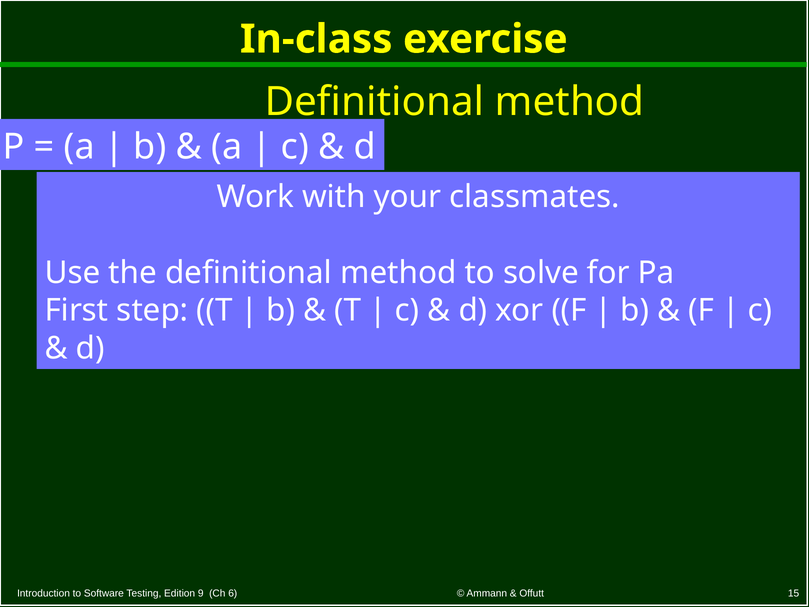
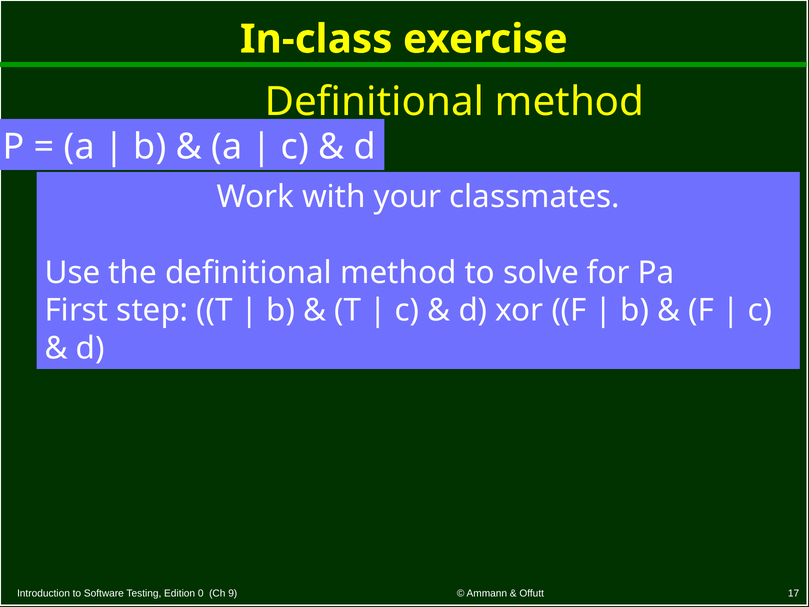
9: 9 -> 0 (201, 593)
6: 6 -> 9 (233, 593)
15: 15 -> 17 (794, 593)
